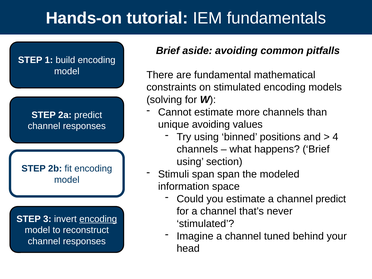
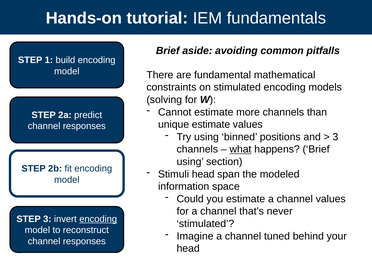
unique avoiding: avoiding -> estimate (211, 125)
4: 4 -> 3 (335, 137)
what underline: none -> present (240, 149)
Stimuli span: span -> head (203, 174)
channel predict: predict -> values (331, 199)
